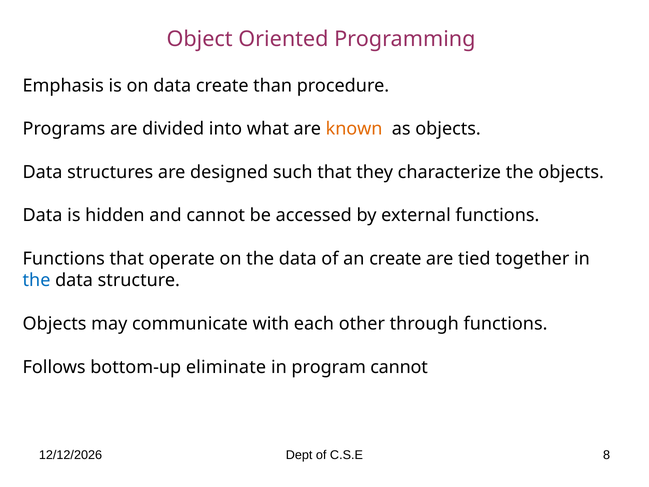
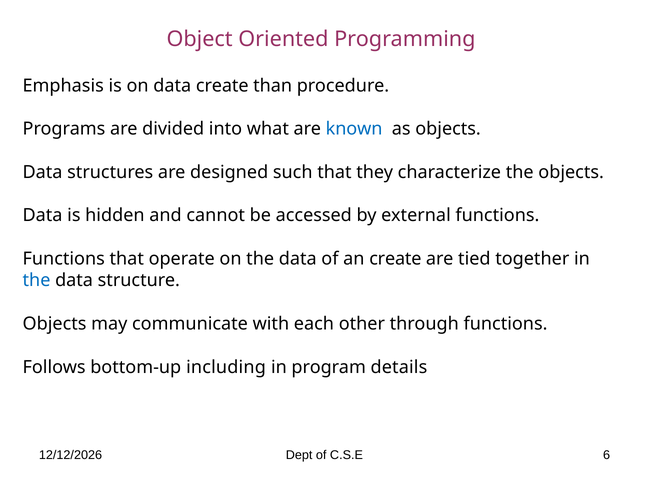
known colour: orange -> blue (354, 129)
eliminate: eliminate -> including (226, 367)
program cannot: cannot -> details (399, 367)
8: 8 -> 6 (607, 455)
